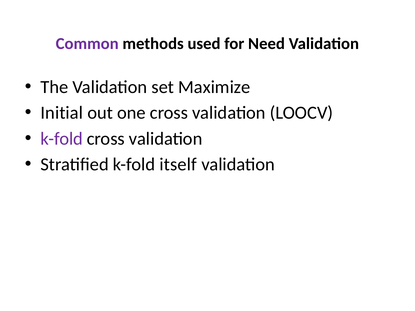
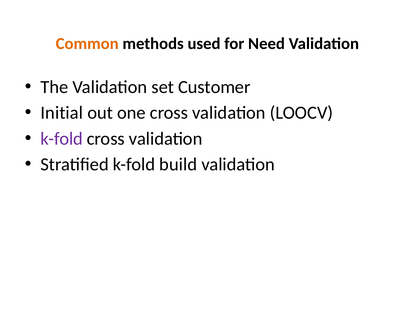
Common colour: purple -> orange (87, 44)
Maximize: Maximize -> Customer (214, 87)
itself: itself -> build (178, 165)
